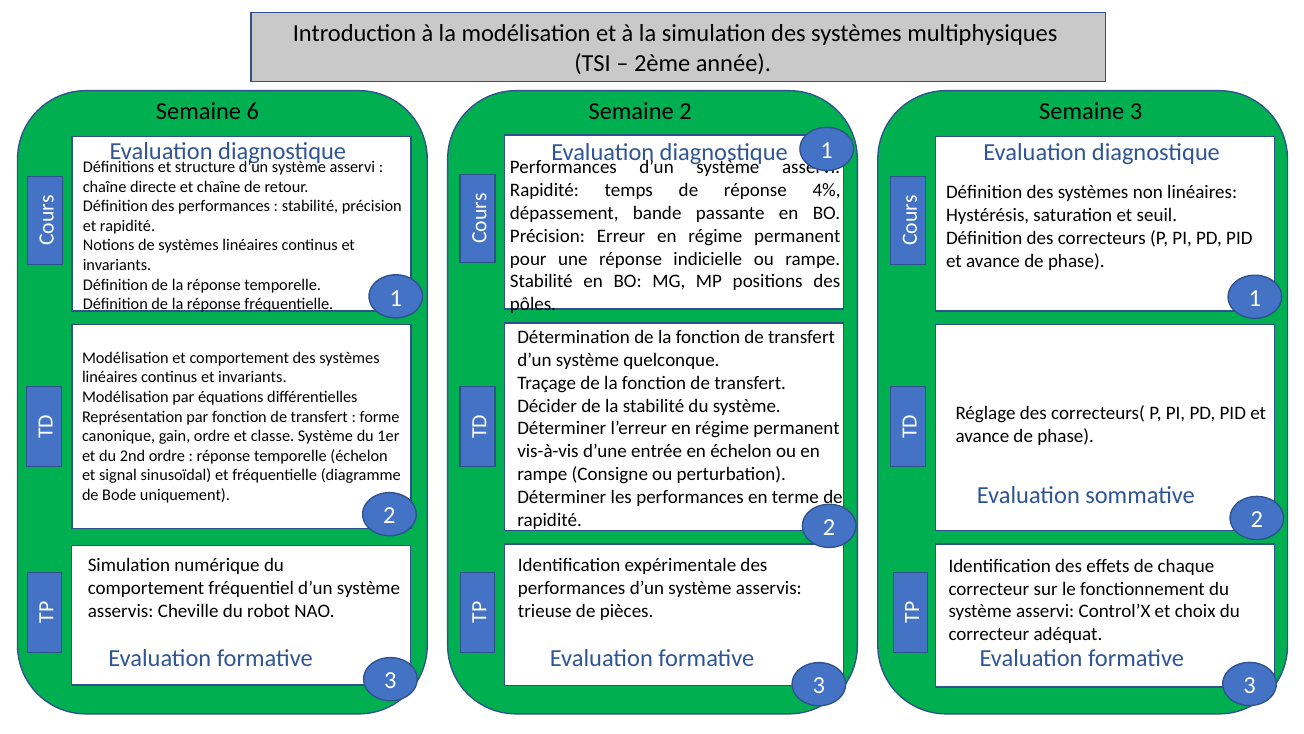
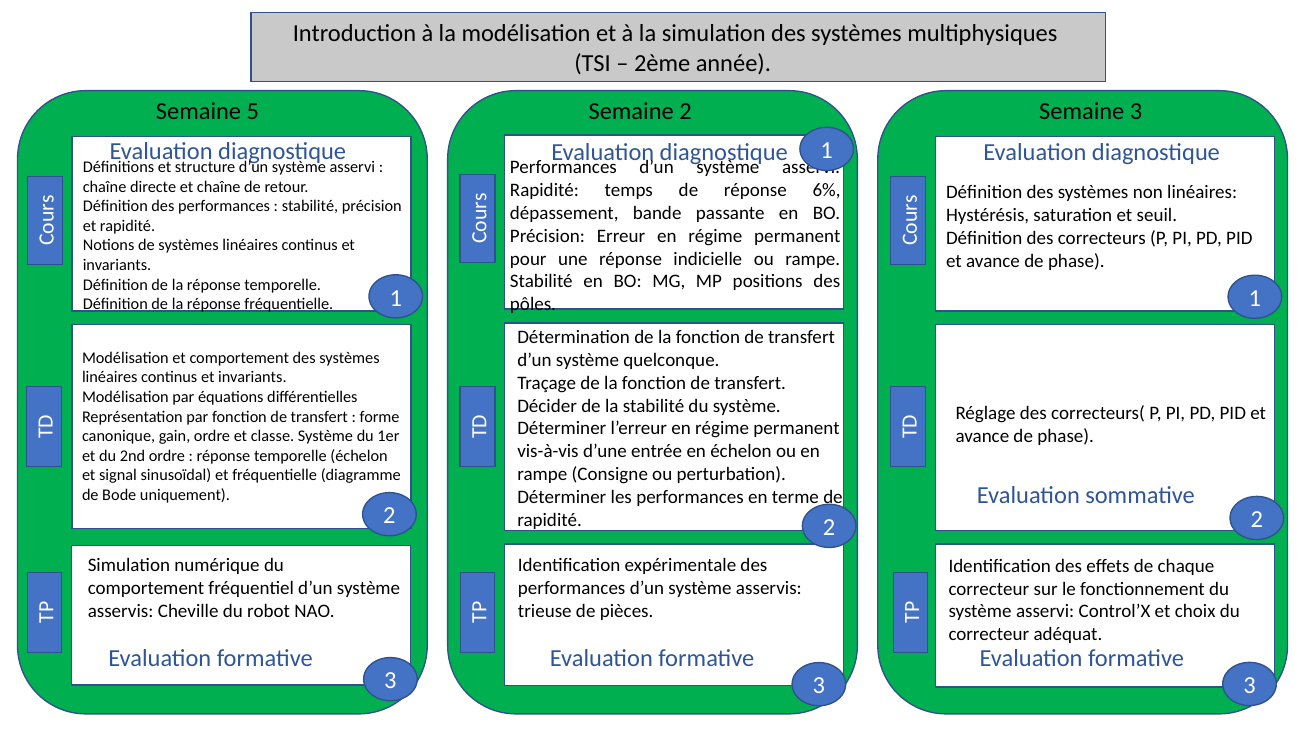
6: 6 -> 5 (253, 112)
4%: 4% -> 6% (827, 190)
